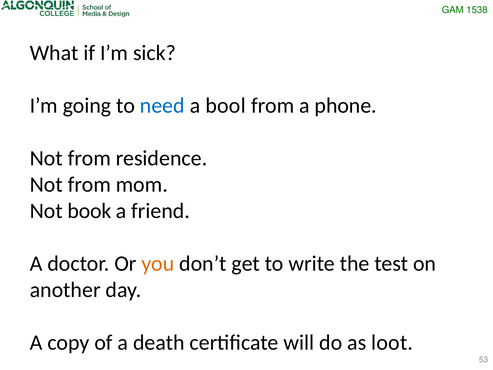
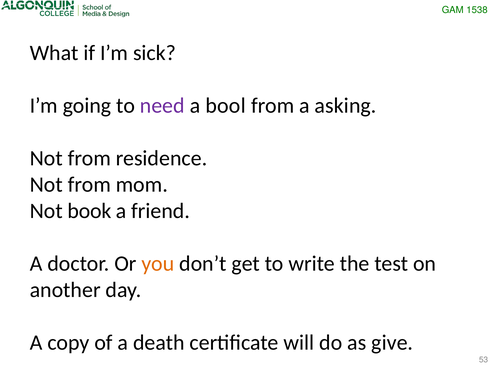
need colour: blue -> purple (162, 106)
phone: phone -> asking (346, 106)
loot: loot -> give (392, 342)
